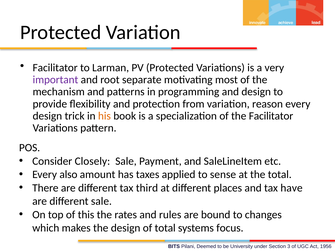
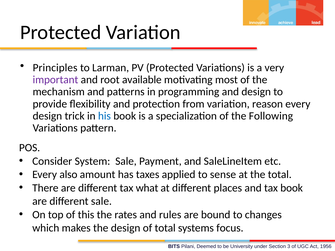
Facilitator: Facilitator -> Principles (55, 68)
separate: separate -> available (142, 80)
his colour: orange -> blue (104, 116)
the Facilitator: Facilitator -> Following (271, 116)
Closely: Closely -> System (92, 161)
third: third -> what (147, 188)
tax have: have -> book (292, 188)
